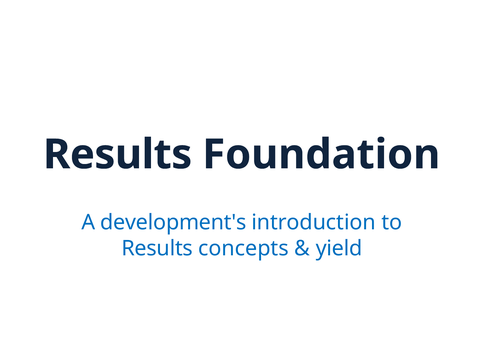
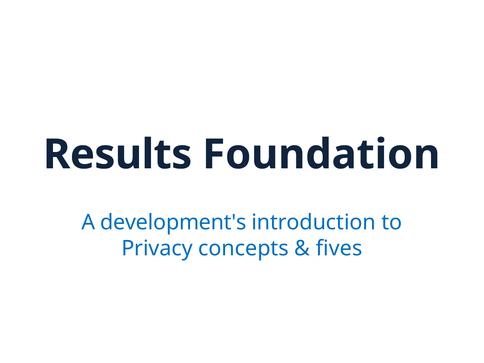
Results: Results -> Privacy (157, 248)
yield: yield -> fives (339, 248)
